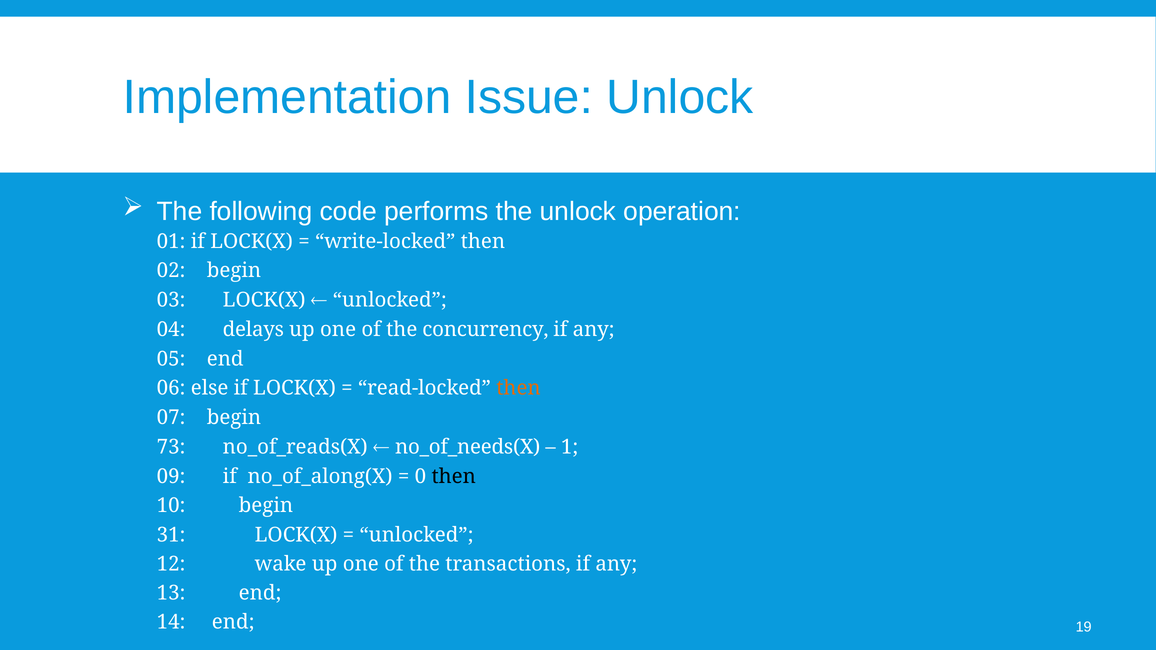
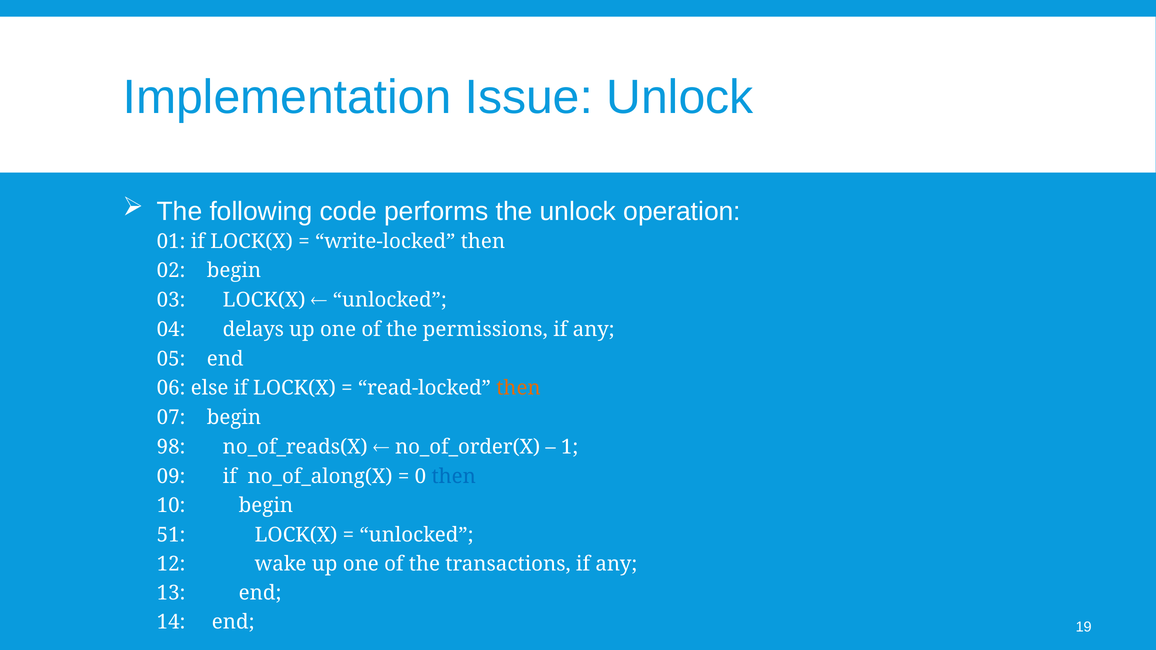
concurrency: concurrency -> permissions (485, 330)
73: 73 -> 98 (171, 447)
no_of_needs(X: no_of_needs(X -> no_of_order(X (468, 447)
then colour: black -> blue (454, 476)
31: 31 -> 51 (171, 535)
